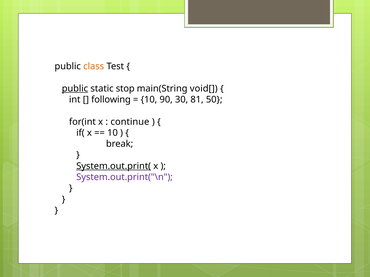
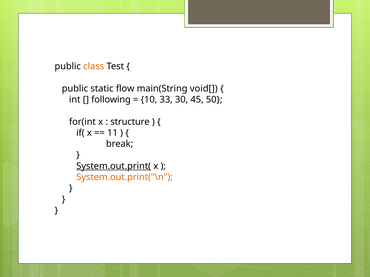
public underline: present -> none (75, 89)
stop: stop -> flow (125, 89)
90: 90 -> 33 (166, 100)
81: 81 -> 45 (197, 100)
continue: continue -> structure (130, 122)
10: 10 -> 11 (113, 133)
System.out.print("\n colour: purple -> orange (125, 177)
